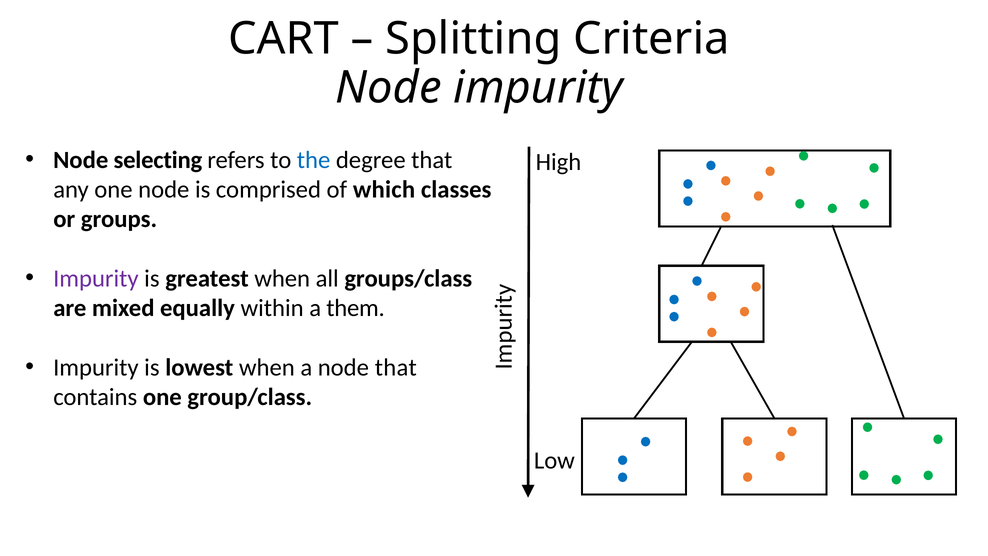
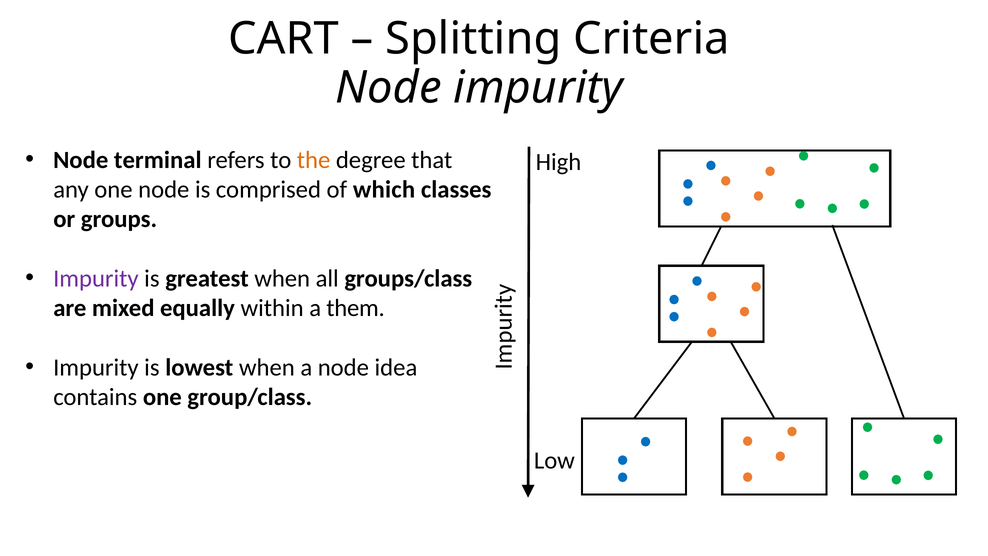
selecting: selecting -> terminal (158, 160)
the colour: blue -> orange (314, 160)
node that: that -> idea (396, 367)
